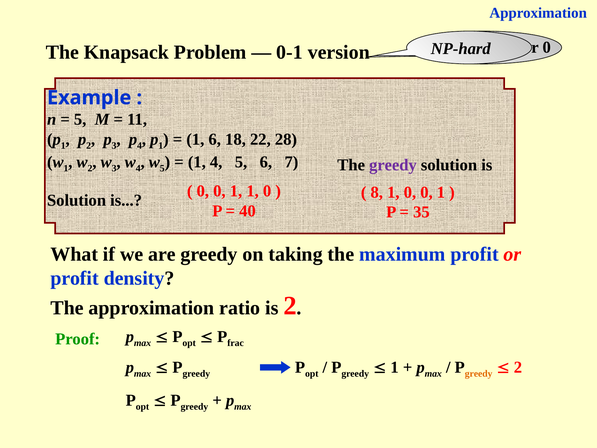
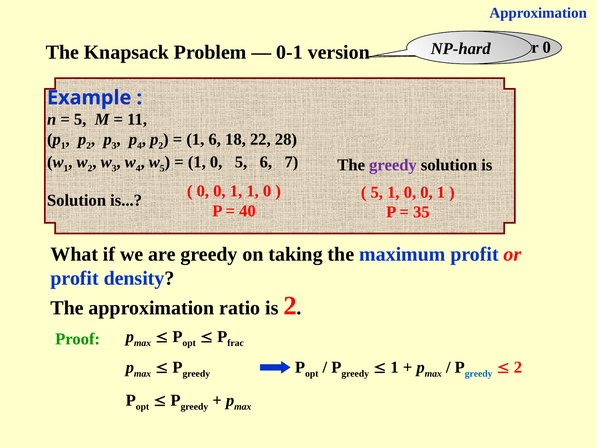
1: 1 -> 2 (161, 146)
4: 4 -> 0 (216, 162)
8: 8 -> 5 (377, 192)
greedy colour: orange -> blue (479, 374)
